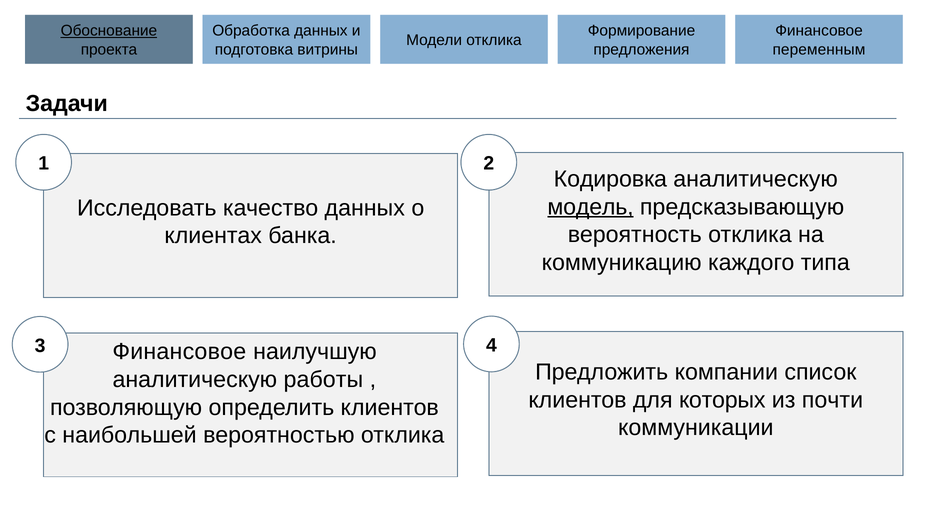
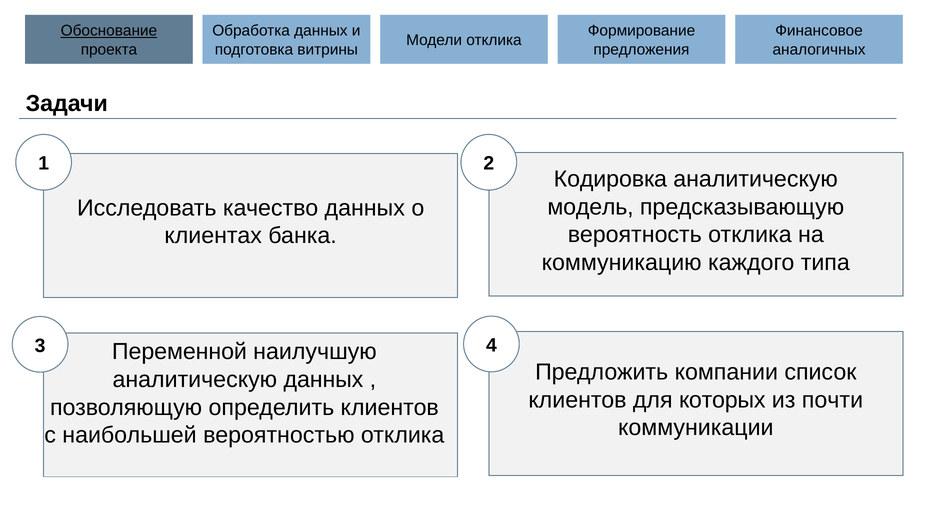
переменным: переменным -> аналогичных (819, 49)
модель underline: present -> none (591, 207)
Финансовое: Финансовое -> Переменной (179, 352)
аналитическую работы: работы -> данных (323, 380)
